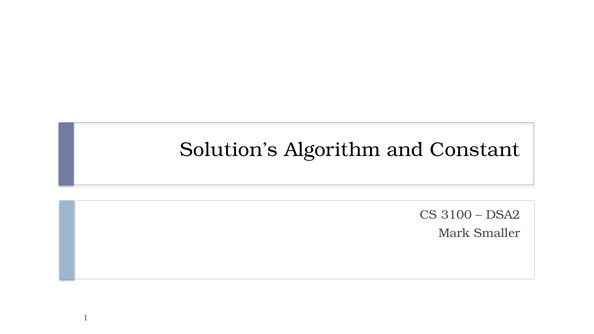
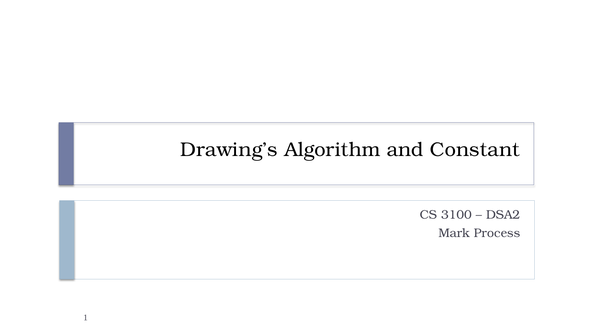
Solution’s: Solution’s -> Drawing’s (229, 150)
Smaller: Smaller -> Process (497, 233)
